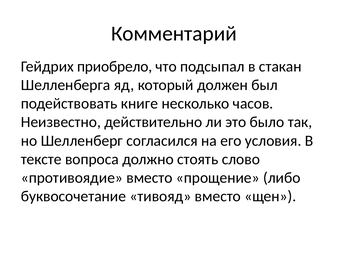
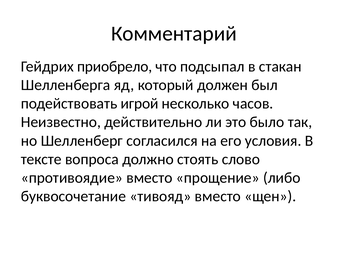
книге: книге -> игрой (140, 104)
